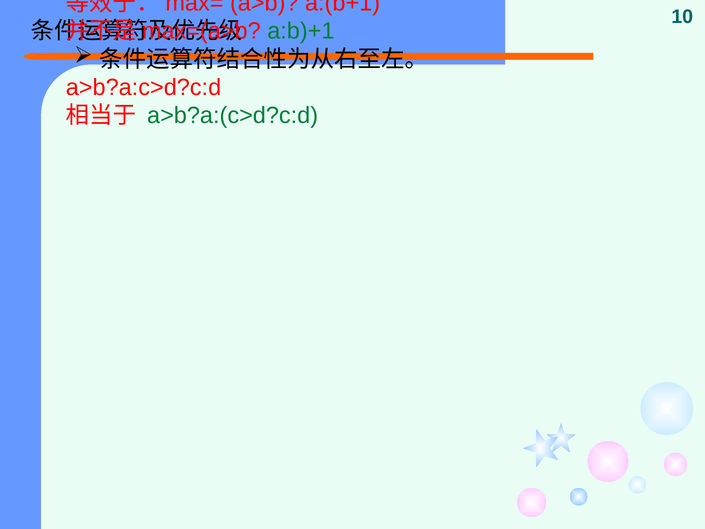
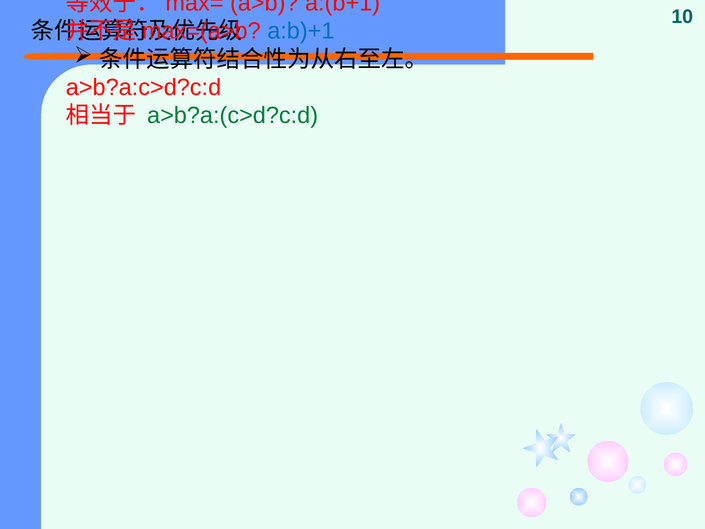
a:b)+1 colour: green -> blue (301, 31)
